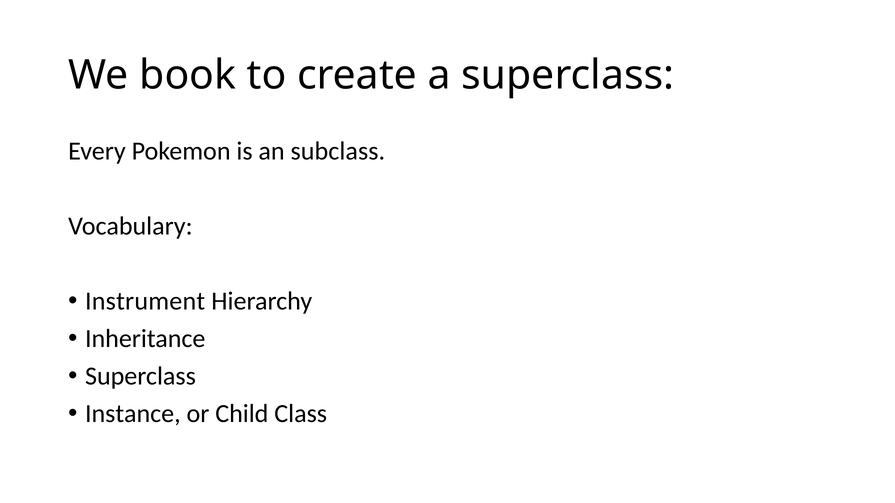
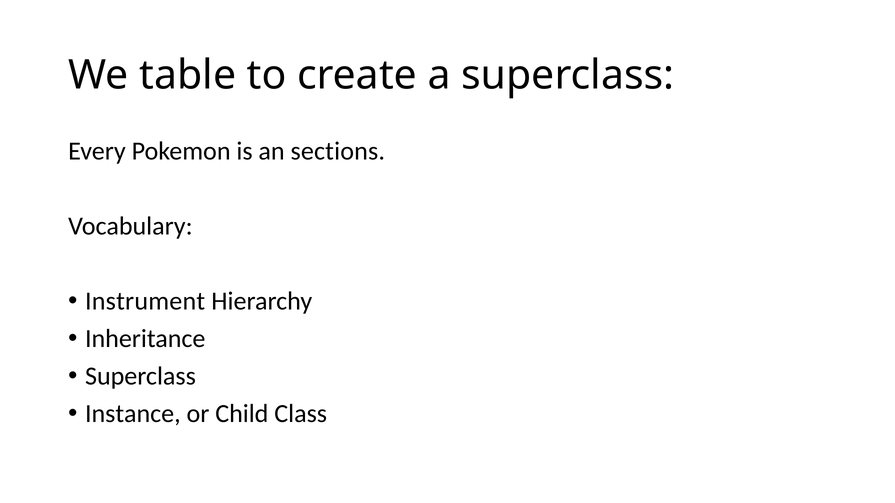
book: book -> table (188, 75)
subclass: subclass -> sections (338, 151)
